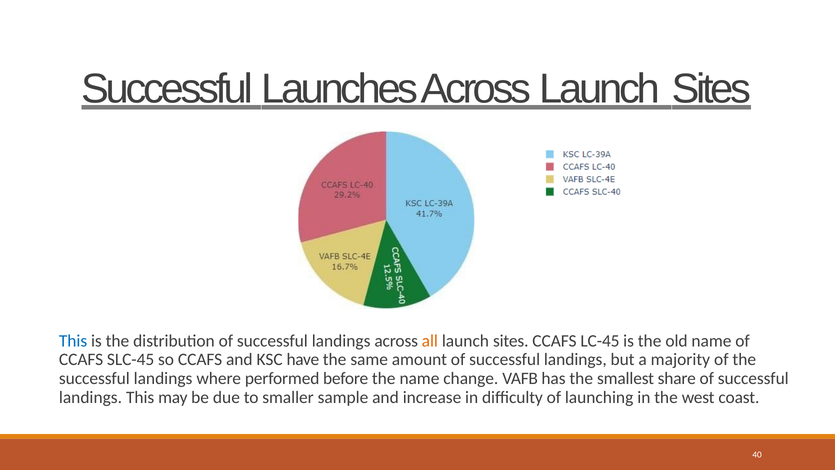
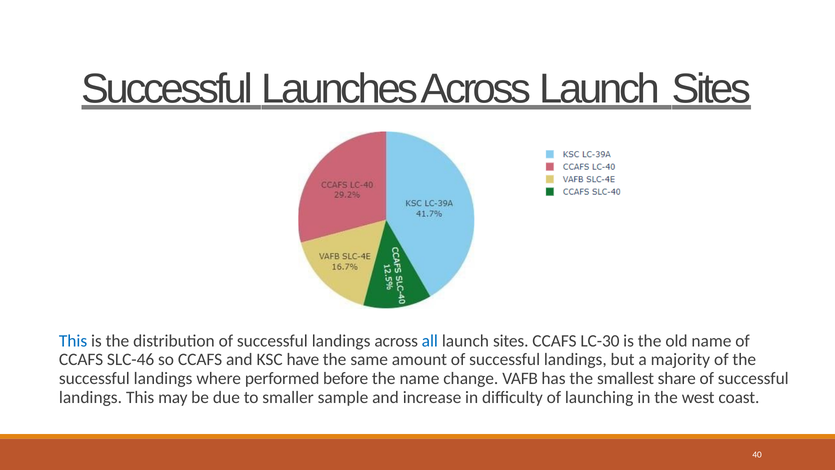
all colour: orange -> blue (430, 341)
LC-45: LC-45 -> LC-30 (600, 341)
SLC-45: SLC-45 -> SLC-46 (131, 359)
